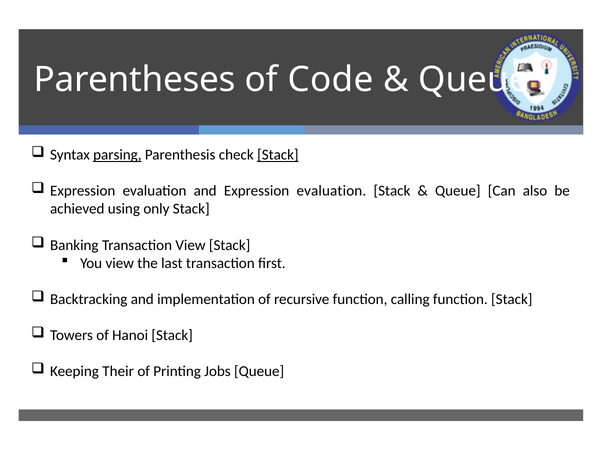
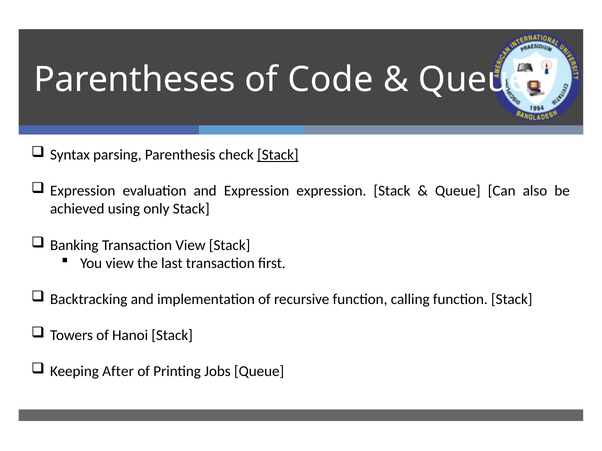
parsing underline: present -> none (117, 155)
and Expression evaluation: evaluation -> expression (331, 191)
Their: Their -> After (118, 372)
